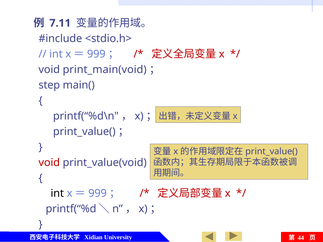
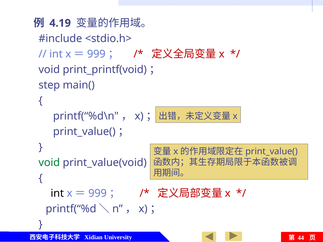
7.11: 7.11 -> 4.19 (60, 23)
print_main(void: print_main(void -> print_printf(void (105, 70)
void colour: red -> green (49, 163)
